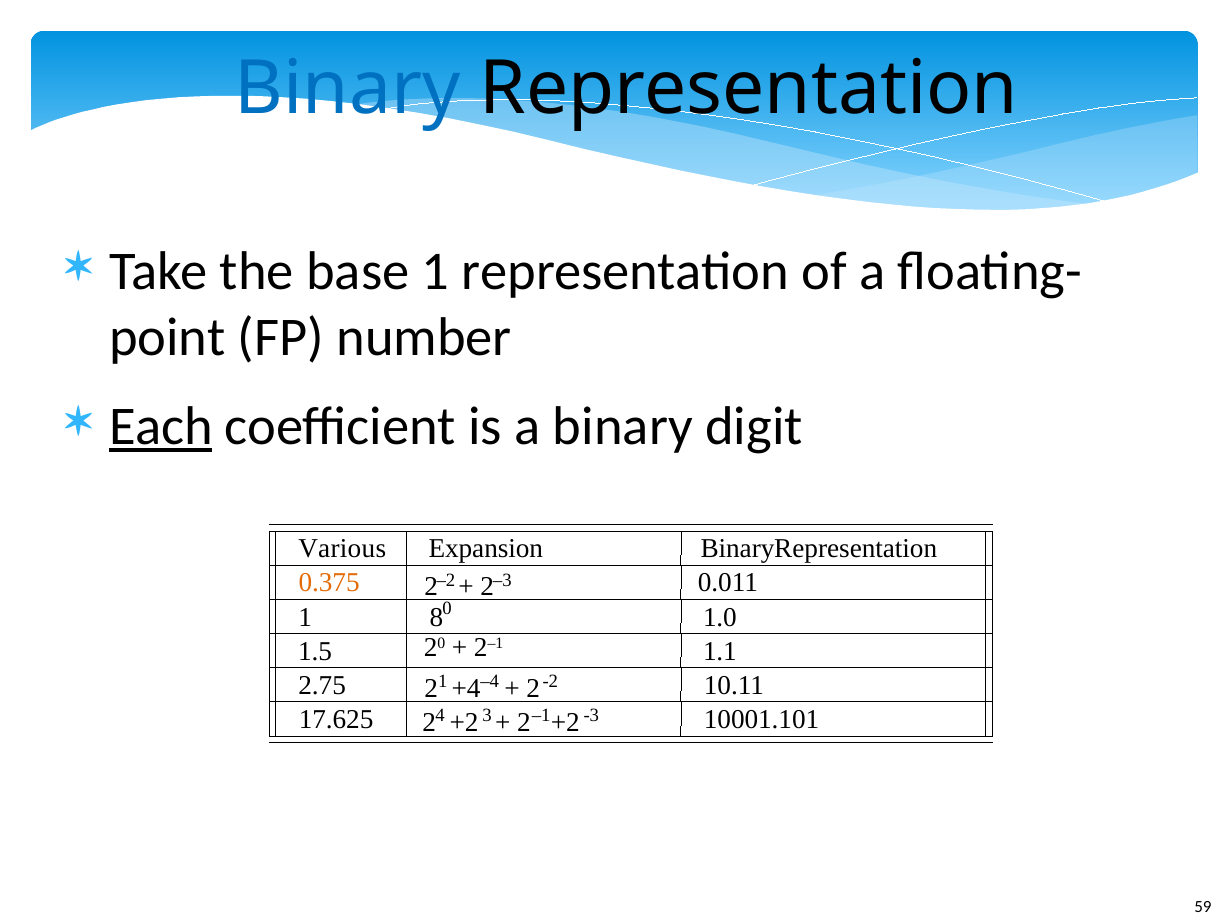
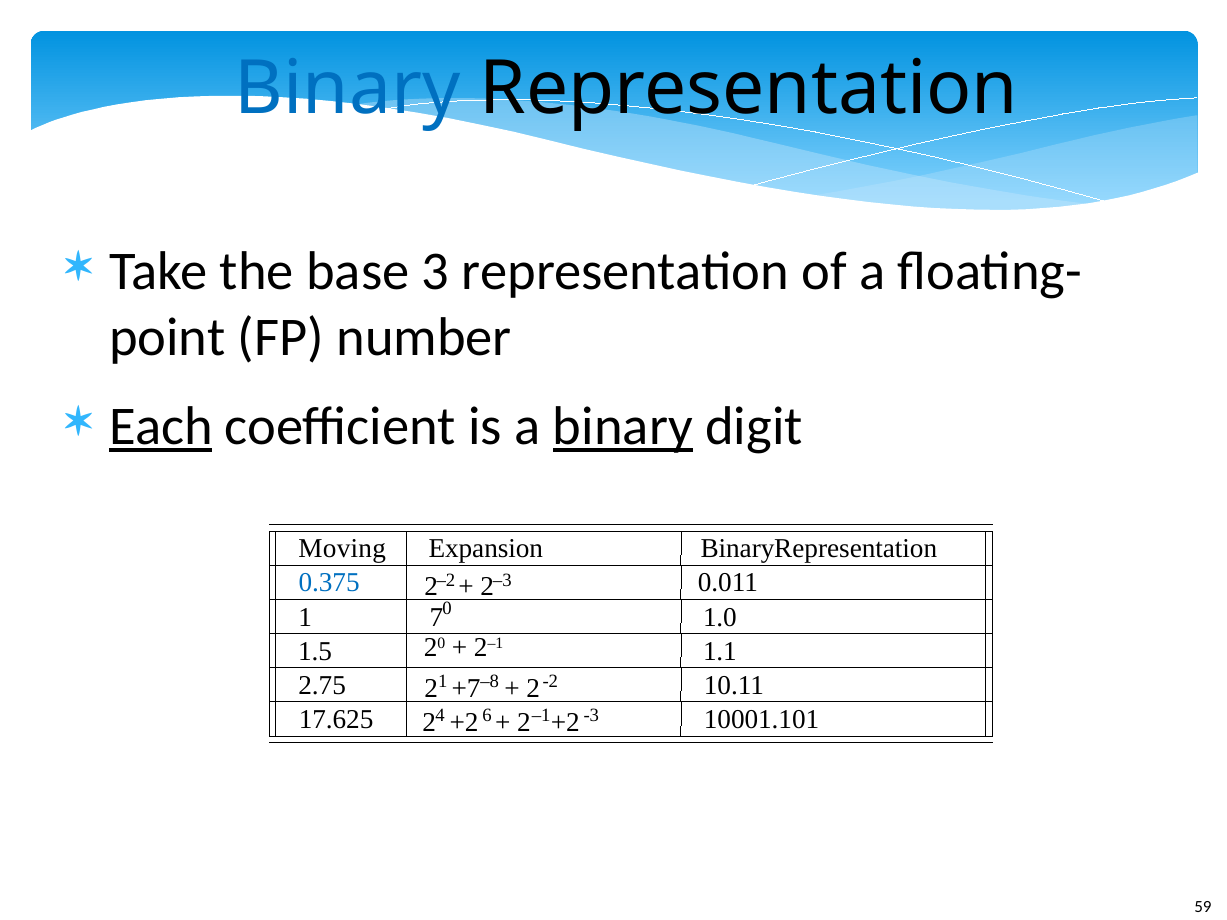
base 1: 1 -> 3 (436, 272)
binary underline: none -> present (623, 427)
Various: Various -> Moving (342, 549)
0.375 colour: orange -> blue (329, 583)
8: 8 -> 7 (436, 618)
–4: –4 -> –8 (490, 681)
+4: +4 -> +7 (466, 688)
3: 3 -> 6 (487, 716)
